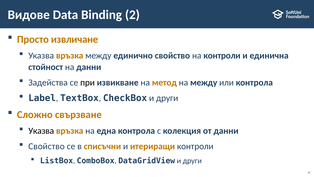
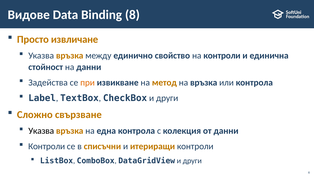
2: 2 -> 8 (132, 15)
при colour: black -> orange (88, 82)
на между: между -> връзка (204, 82)
Свойство: Свойство -> Контроли (47, 146)
